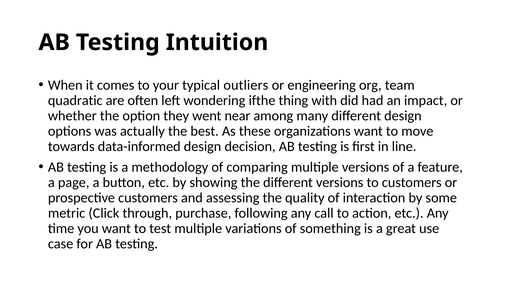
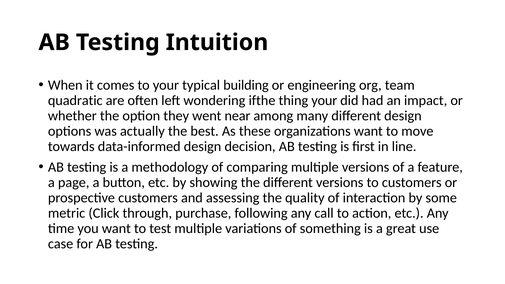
outliers: outliers -> building (246, 85)
thing with: with -> your (324, 100)
